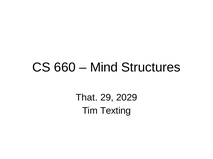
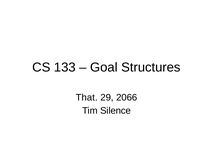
660: 660 -> 133 (65, 68)
Mind: Mind -> Goal (104, 68)
2029: 2029 -> 2066 (127, 98)
Texting: Texting -> Silence (116, 111)
